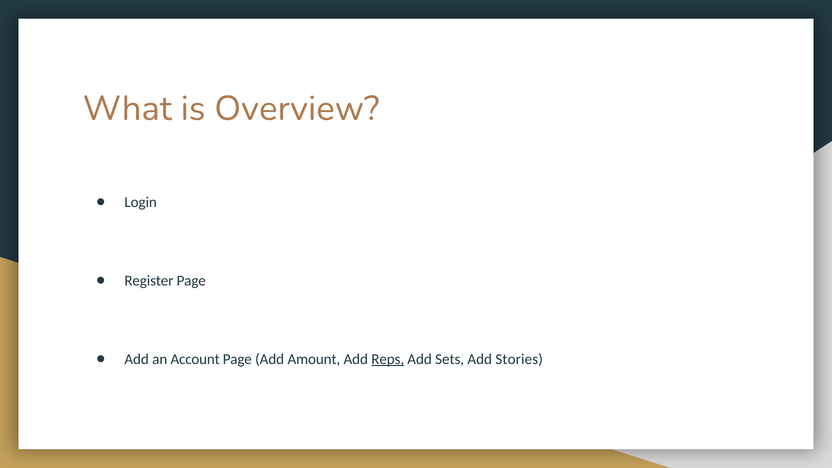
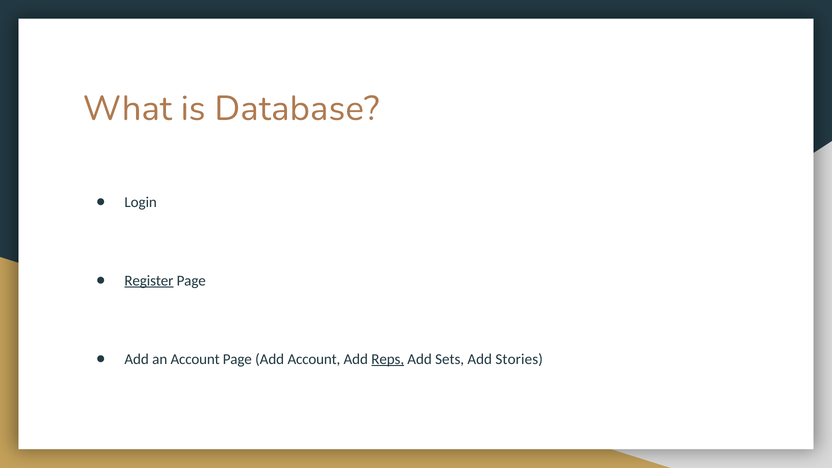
Overview: Overview -> Database (297, 108)
Register underline: none -> present (149, 281)
Add Amount: Amount -> Account (314, 359)
